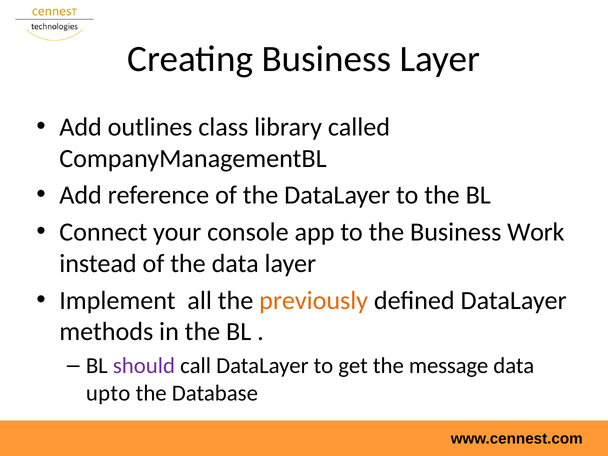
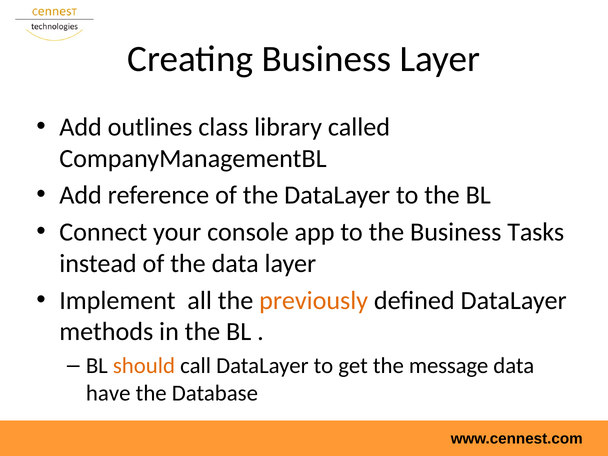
Work: Work -> Tasks (536, 232)
should colour: purple -> orange (144, 366)
upto: upto -> have (108, 393)
